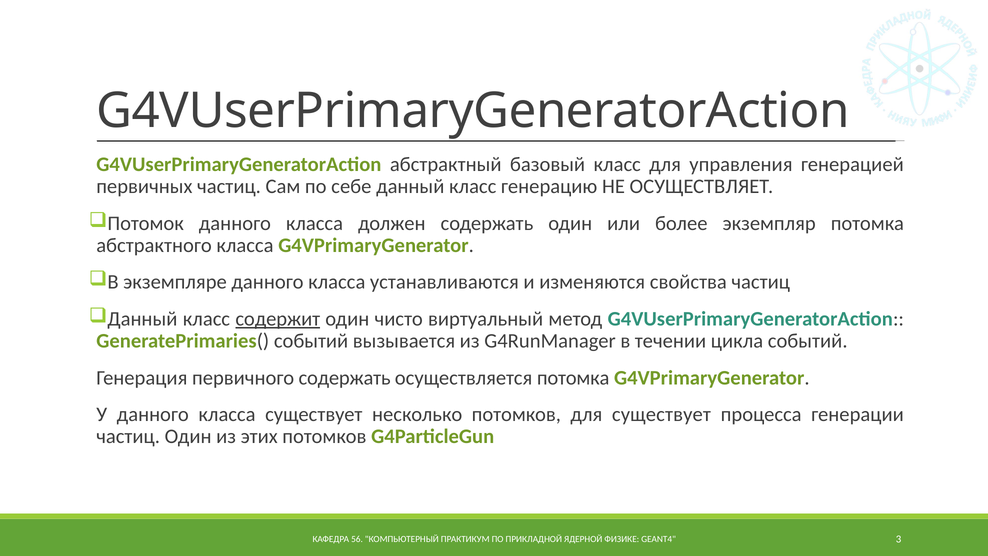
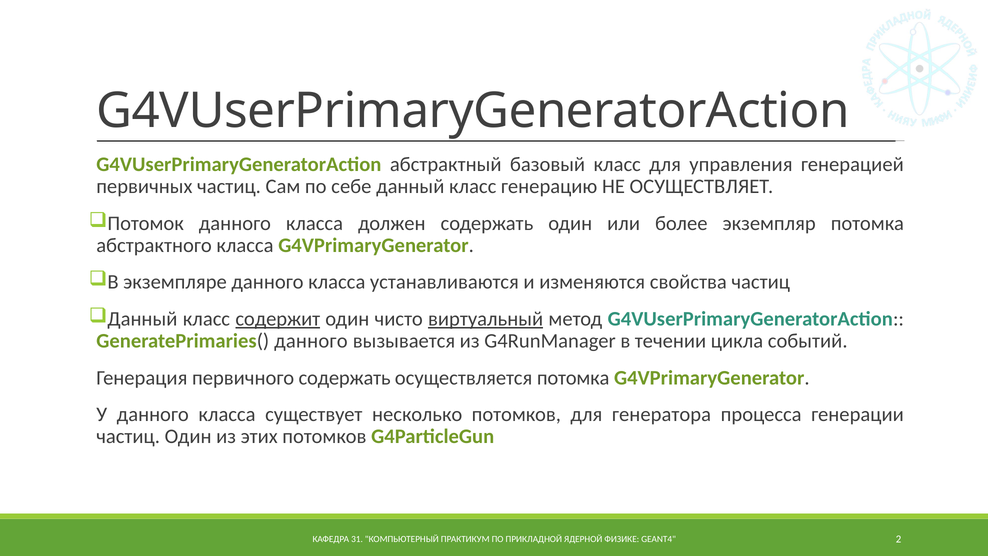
виртуальный underline: none -> present (486, 319)
GeneratePrimaries( событий: событий -> данного (311, 341)
для существует: существует -> генератора (661, 414)
56: 56 -> 31 (357, 539)
3: 3 -> 2 (899, 539)
